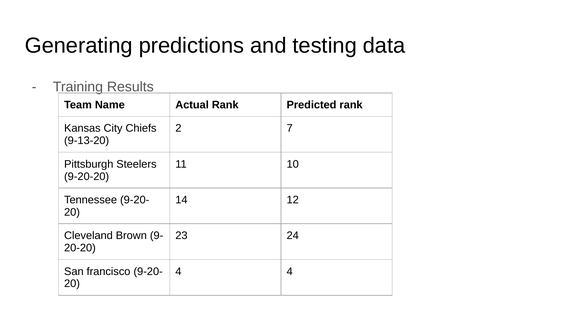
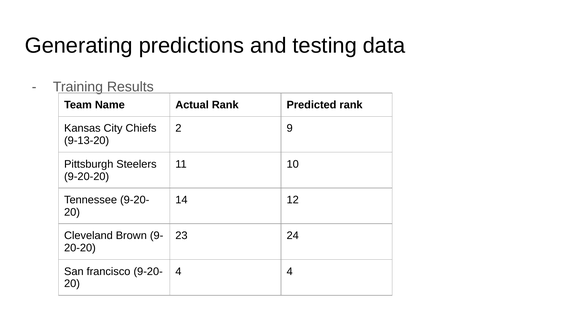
7: 7 -> 9 (290, 128)
